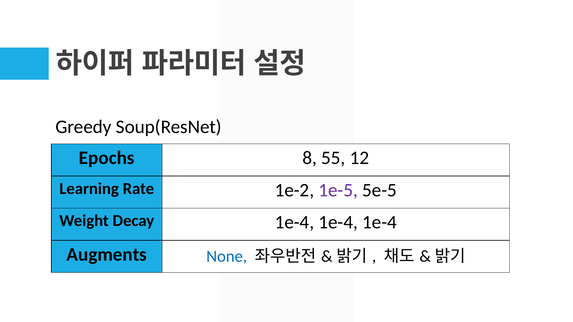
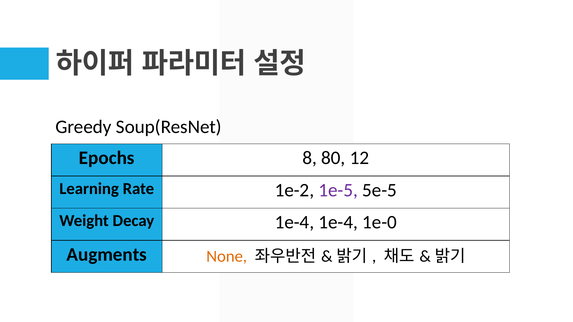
55: 55 -> 80 (333, 158)
1e-4 1e-4 1e-4: 1e-4 -> 1e-0 (380, 222)
None colour: blue -> orange (227, 257)
